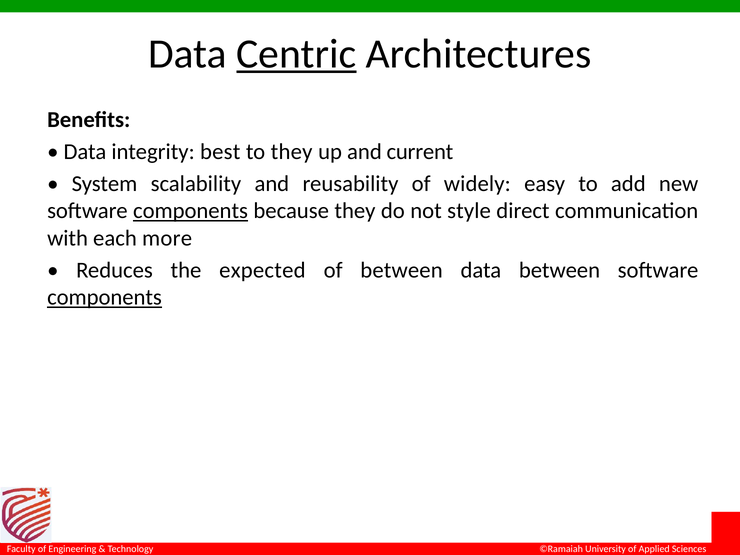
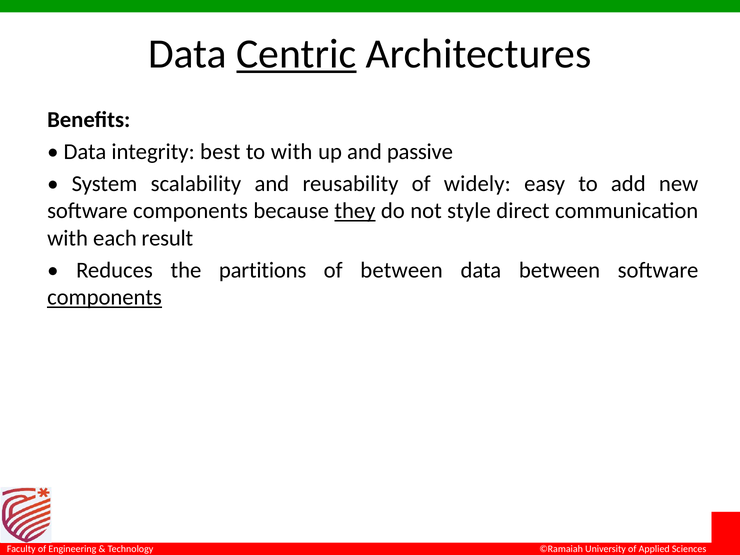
to they: they -> with (292, 152)
current: current -> passive (420, 152)
components underline: present -> none (191, 211)
they underline: none -> present (355, 211)
more: more -> result (167, 238)
expected: expected -> partitions (263, 270)
